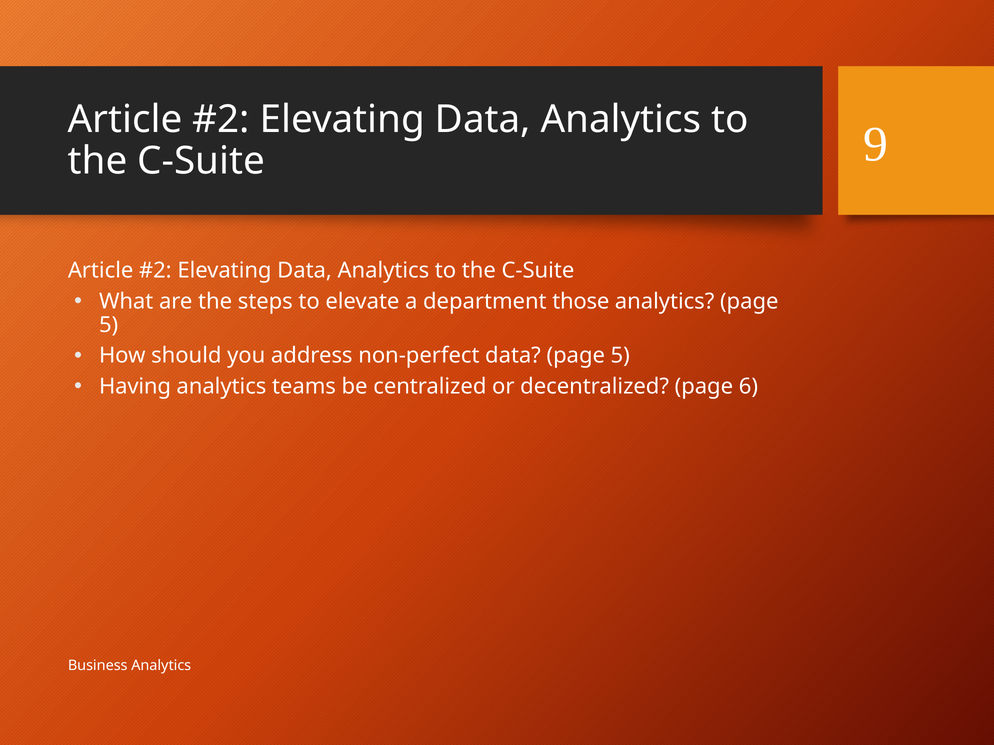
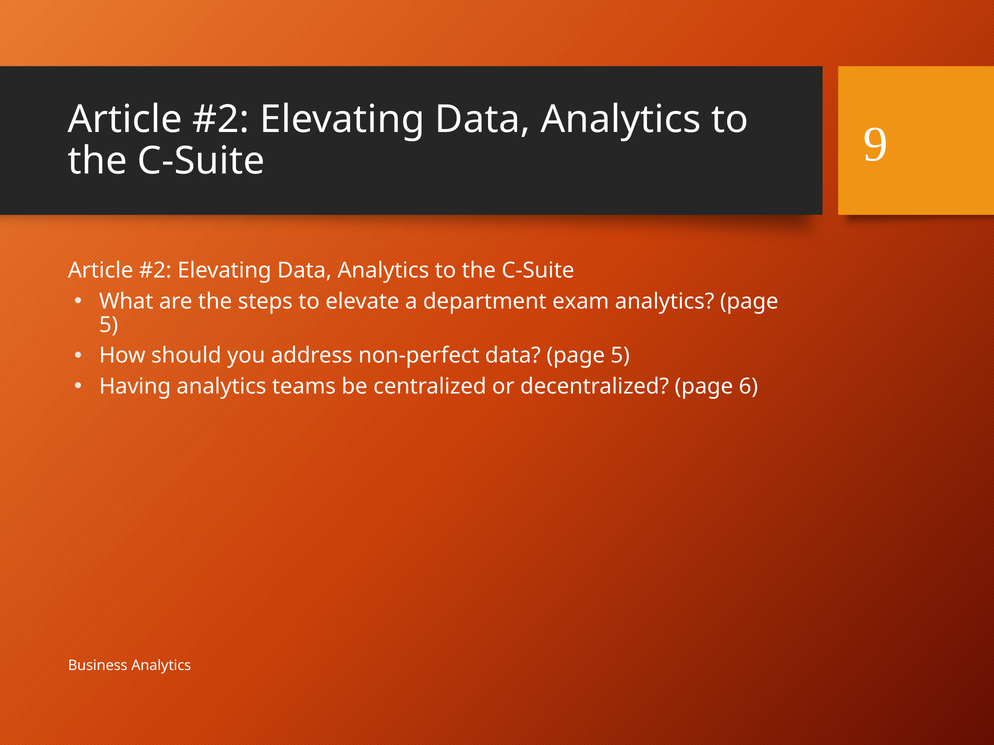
those: those -> exam (581, 301)
